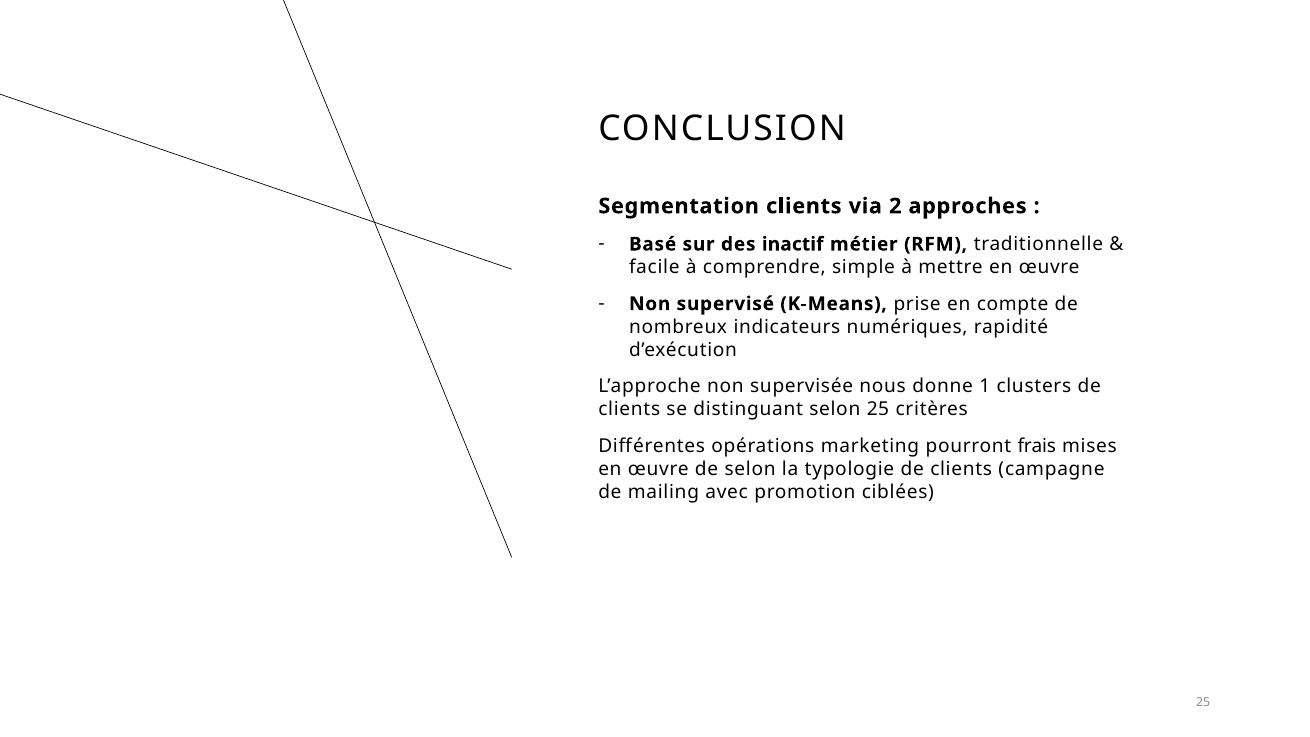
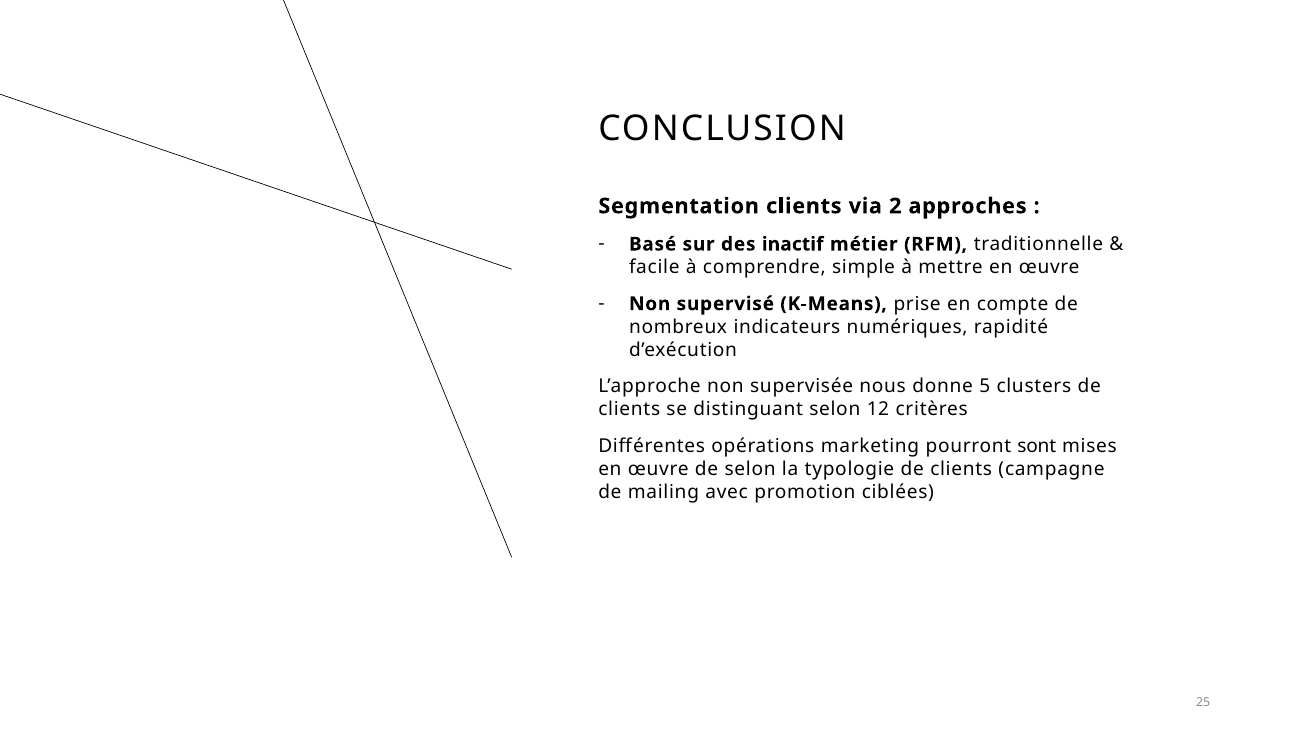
1: 1 -> 5 (985, 386)
selon 25: 25 -> 12 (878, 409)
frais: frais -> sont (1037, 446)
